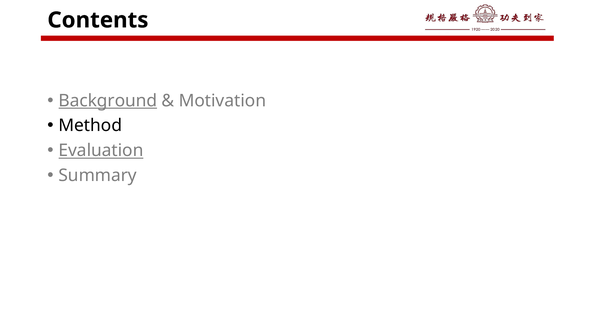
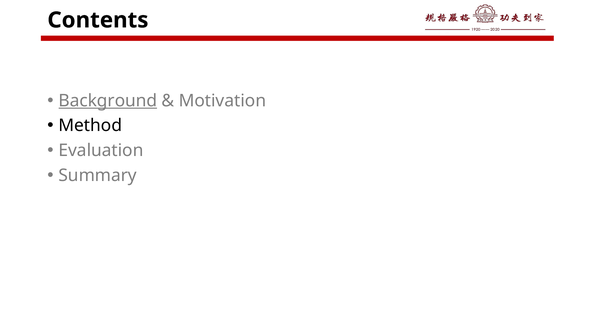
Evaluation underline: present -> none (101, 150)
